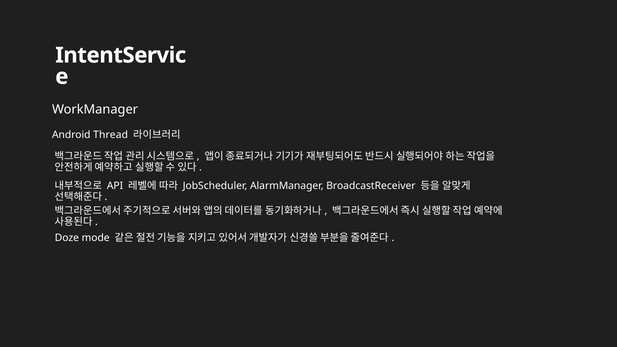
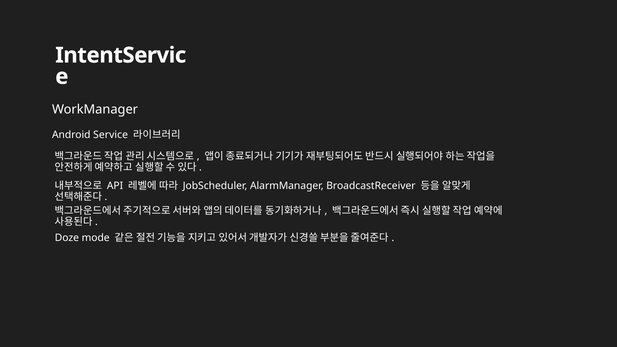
Thread: Thread -> Service (111, 135)
